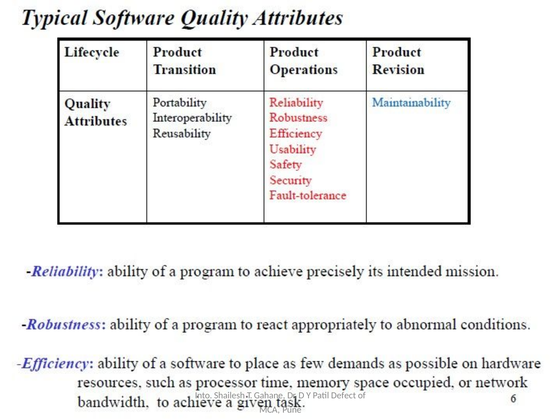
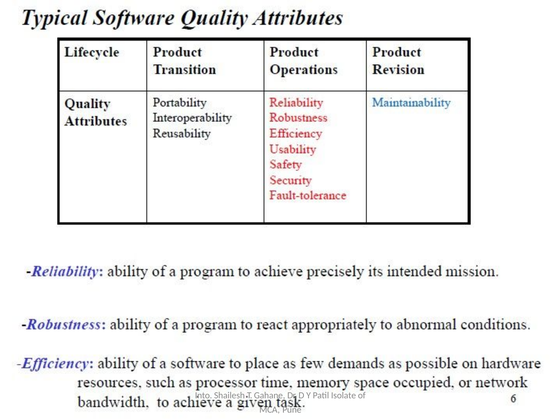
Defect: Defect -> Isolate (344, 395)
